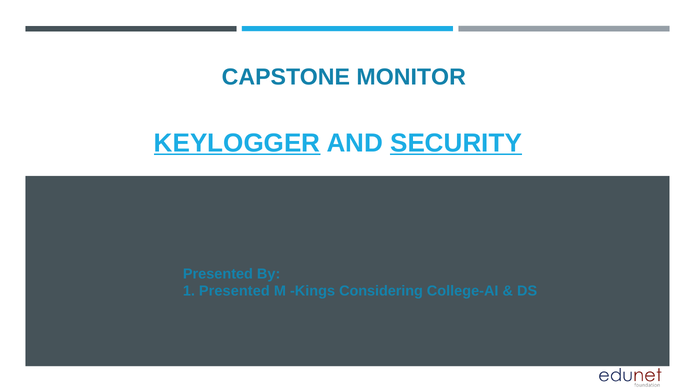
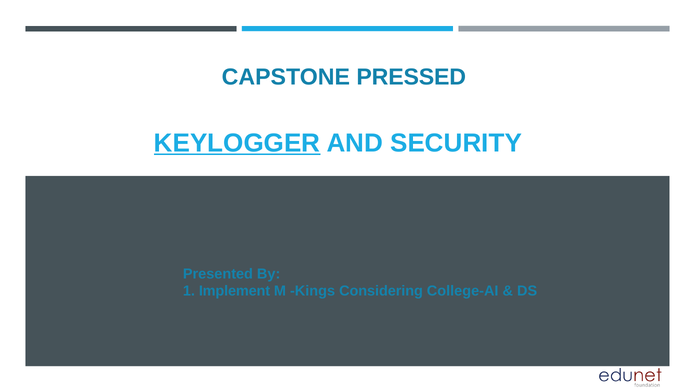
MONITOR: MONITOR -> PRESSED (411, 77)
SECURITY underline: present -> none (456, 143)
1 Presented: Presented -> Implement (234, 291)
